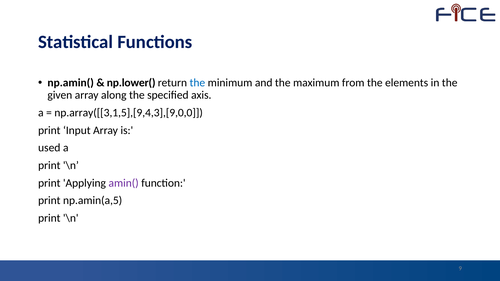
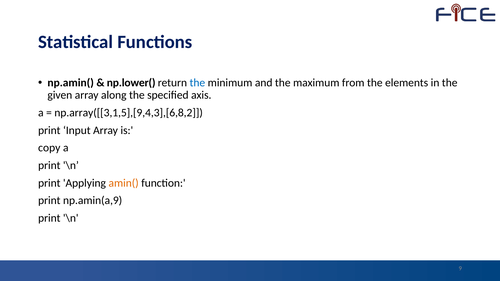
np.array([[3,1,5],[9,4,3],[9,0,0: np.array([[3,1,5],[9,4,3],[9,0,0 -> np.array([[3,1,5],[9,4,3],[6,8,2 (129, 113)
used: used -> copy (49, 148)
amin( colour: purple -> orange (124, 183)
np.amin(a,5: np.amin(a,5 -> np.amin(a,9 (93, 201)
